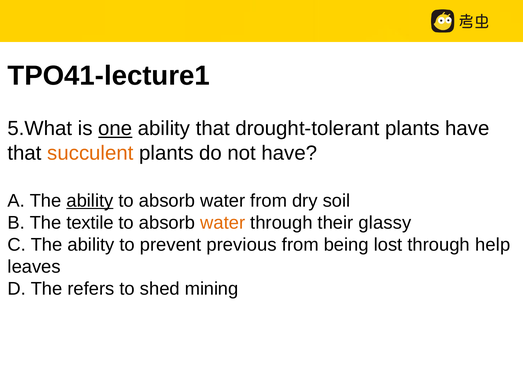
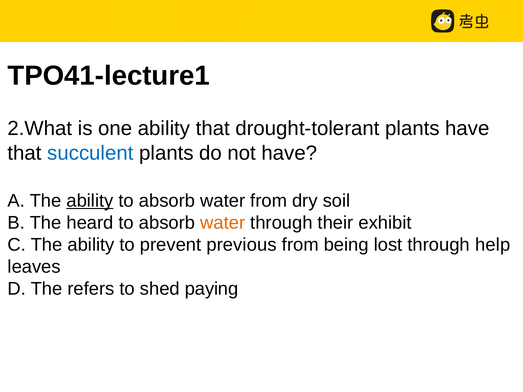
5.What: 5.What -> 2.What (40, 129)
one underline: present -> none (115, 129)
succulent colour: orange -> blue (90, 153)
textile: textile -> heard (90, 223)
glassy: glassy -> exhibit (385, 223)
mining: mining -> paying (212, 289)
